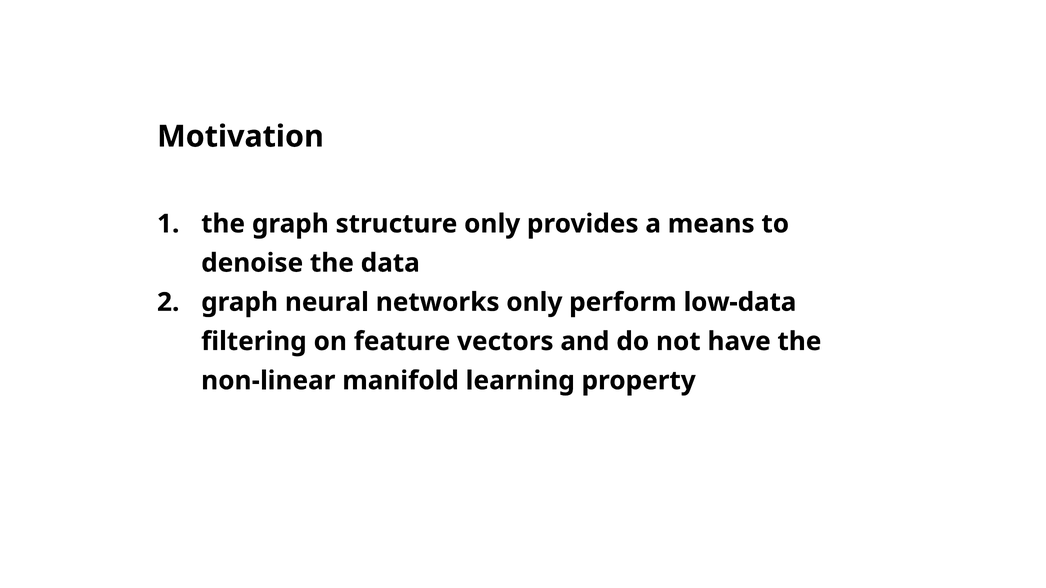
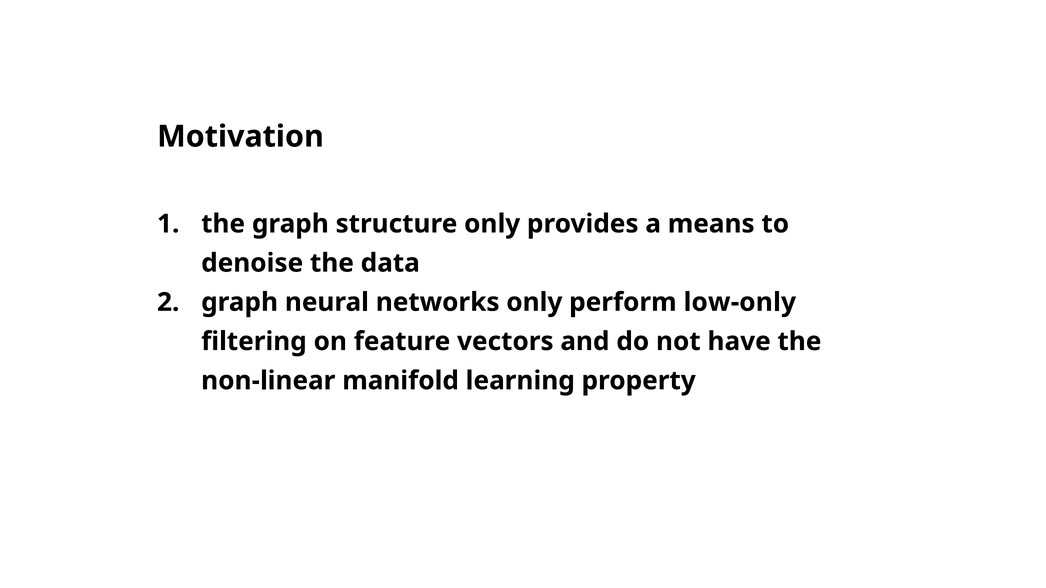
low-data: low-data -> low-only (740, 302)
